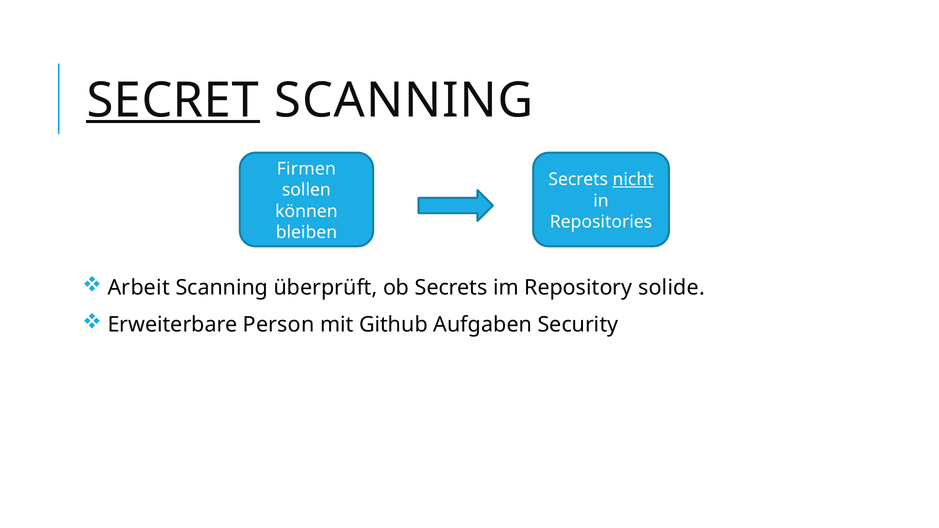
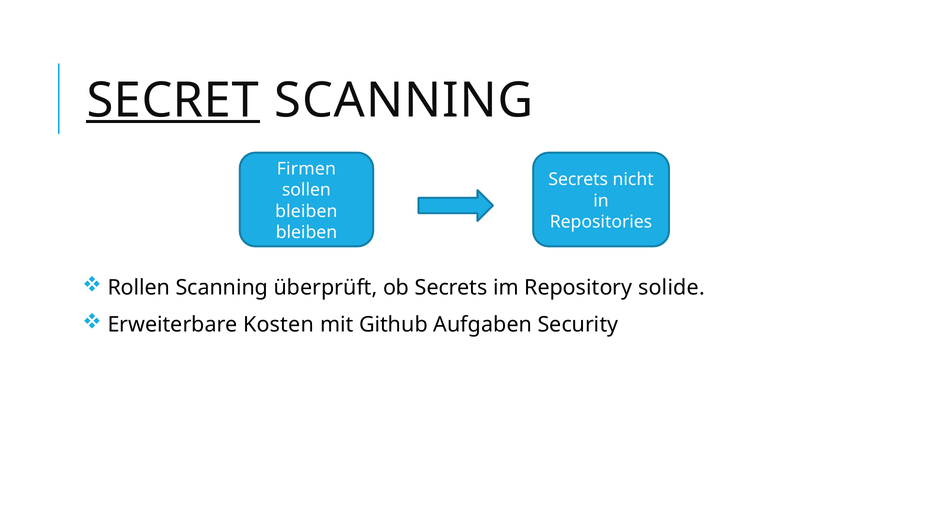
nicht underline: present -> none (633, 180)
können: können -> bleiben (306, 211)
Arbeit: Arbeit -> Rollen (139, 288)
Person: Person -> Kosten (279, 325)
